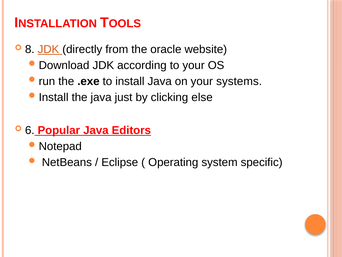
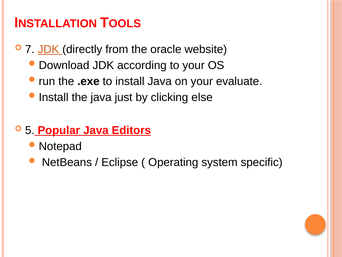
8: 8 -> 7 (30, 49)
systems: systems -> evaluate (239, 81)
6: 6 -> 5 (30, 130)
